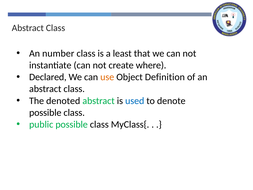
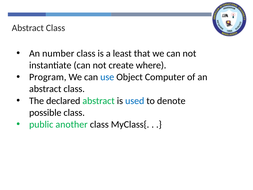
Declared: Declared -> Program (48, 77)
use colour: orange -> blue (107, 77)
Definition: Definition -> Computer (165, 77)
denoted: denoted -> declared (63, 101)
public possible: possible -> another (72, 124)
